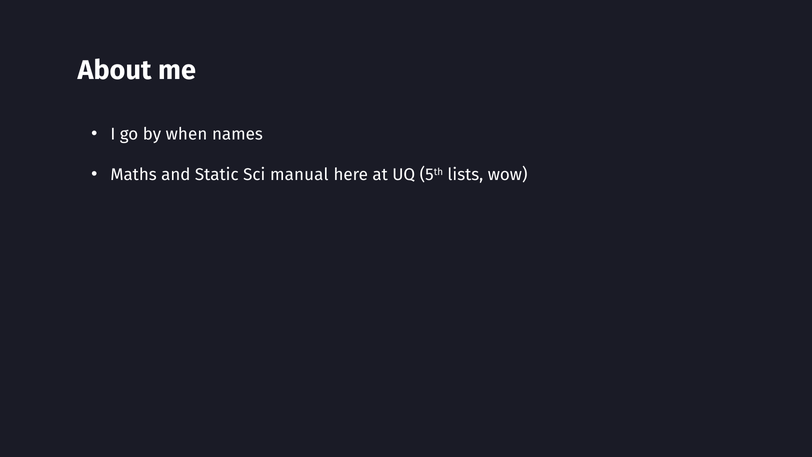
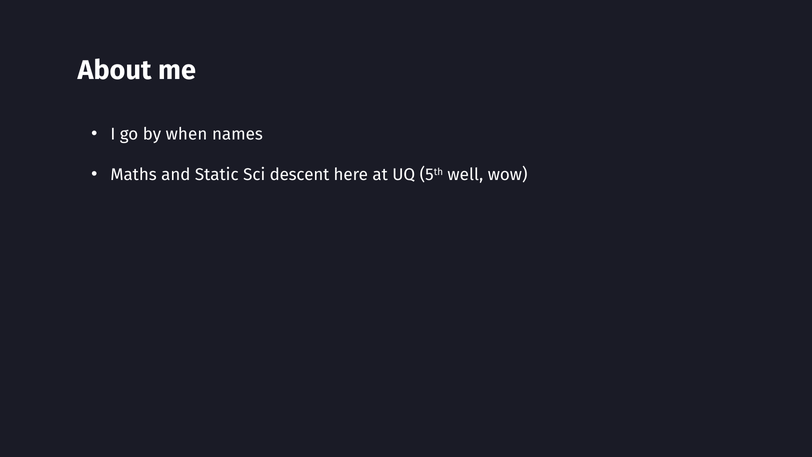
manual: manual -> descent (299, 175)
lists: lists -> well (465, 175)
